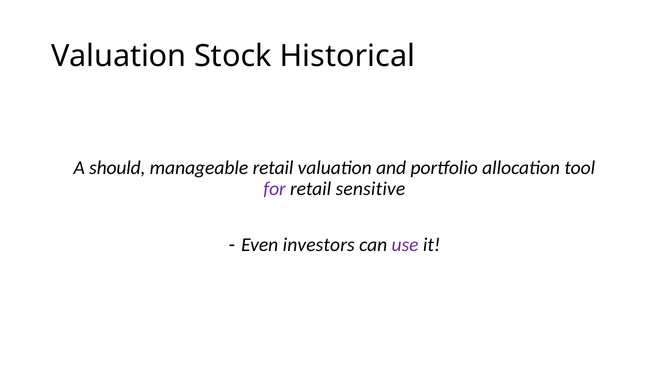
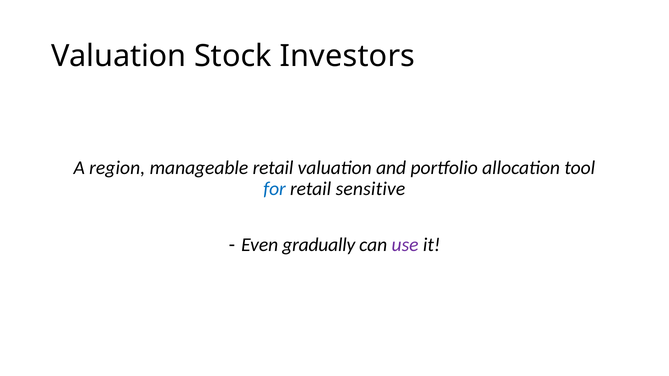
Historical: Historical -> Investors (347, 56)
should: should -> region (117, 168)
for colour: purple -> blue (275, 189)
investors: investors -> gradually (319, 245)
